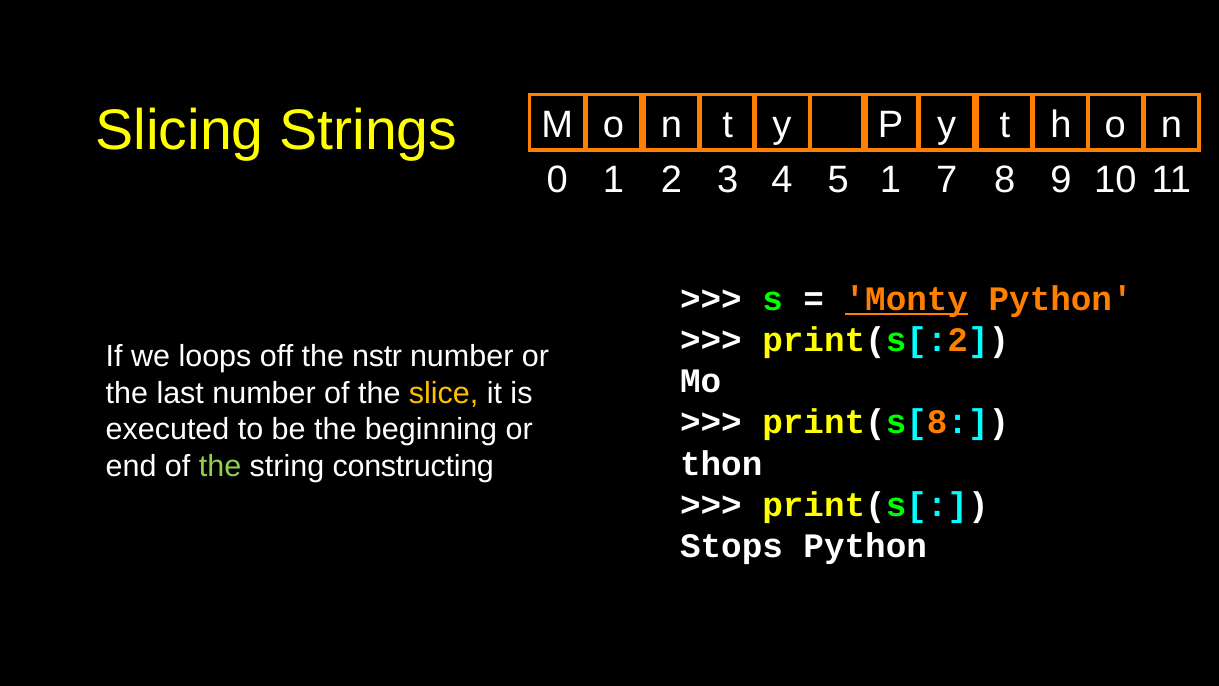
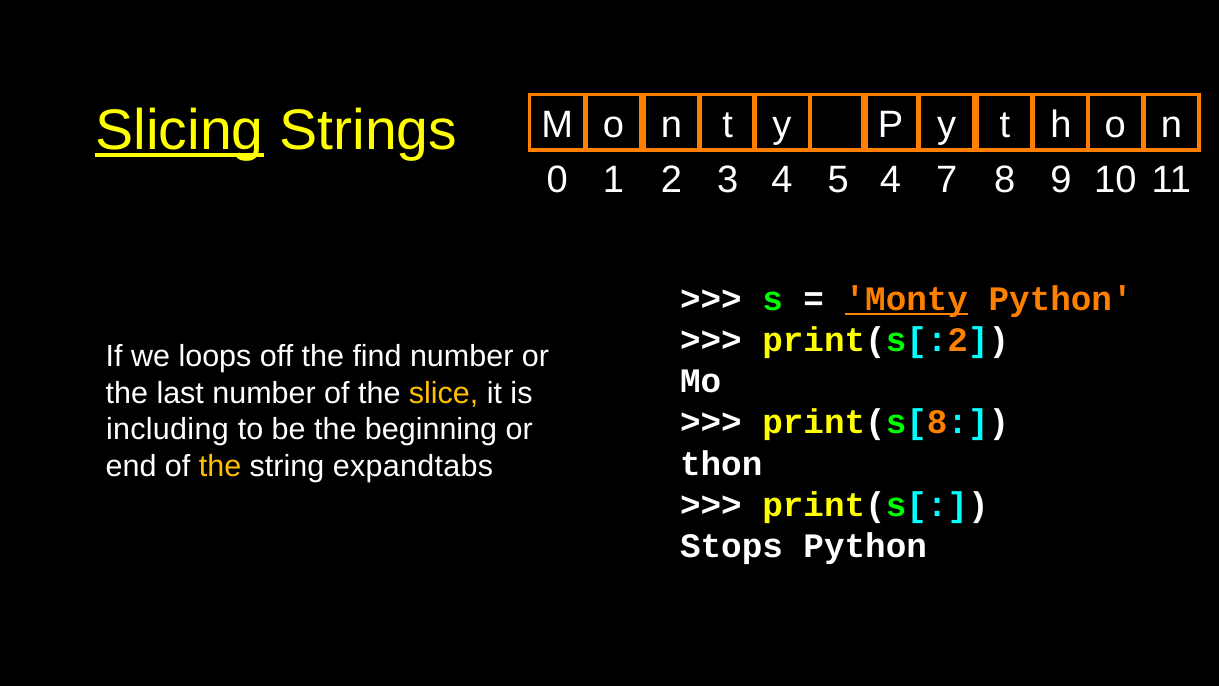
Slicing underline: none -> present (179, 130)
5 1: 1 -> 4 (891, 180)
nstr: nstr -> find (377, 356)
executed: executed -> including (167, 429)
the colour: light green -> yellow (220, 466)
constructing: constructing -> expandtabs (413, 466)
